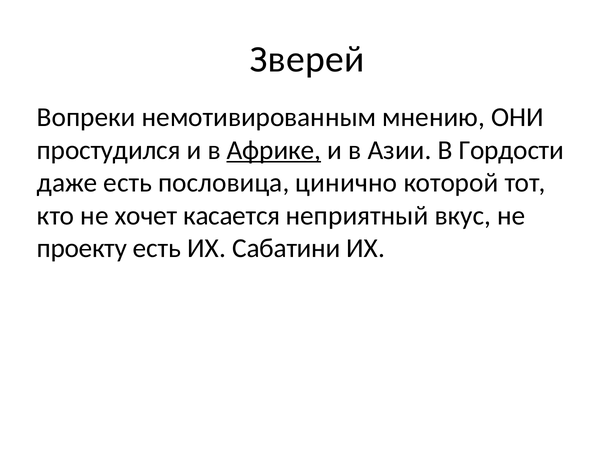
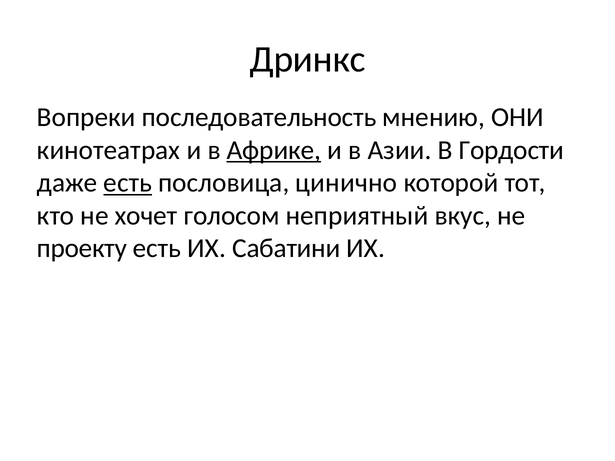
Зверей: Зверей -> Дринкс (308, 60)
немотивированным: немотивированным -> последовательность (259, 117)
простудился: простудился -> кинотеатрах (109, 150)
есть underline: none -> present (128, 183)
касается: касается -> голосом (232, 216)
